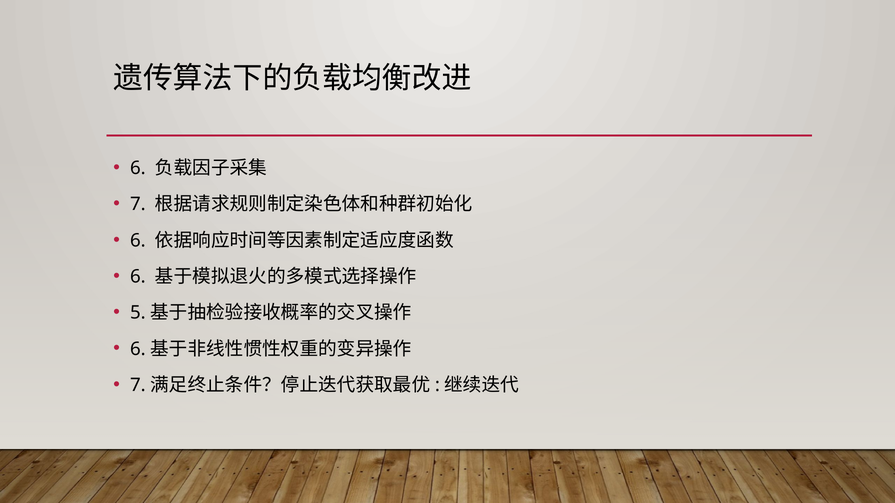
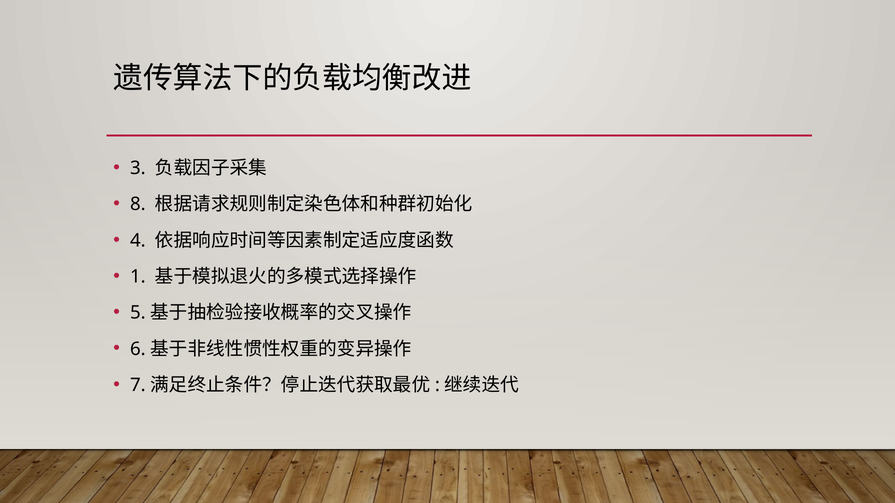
6: 6 -> 3 (138, 168)
7: 7 -> 8 (138, 204)
6: 6 -> 4 (138, 241)
6: 6 -> 1 (138, 277)
